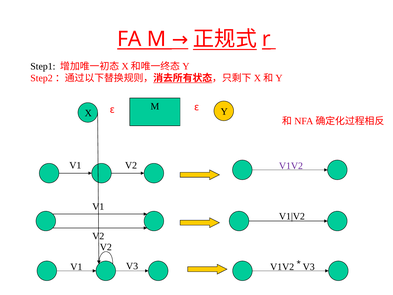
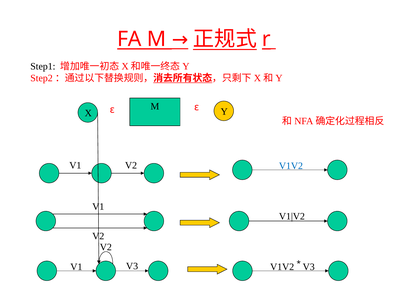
V1V2 colour: purple -> blue (291, 166)
